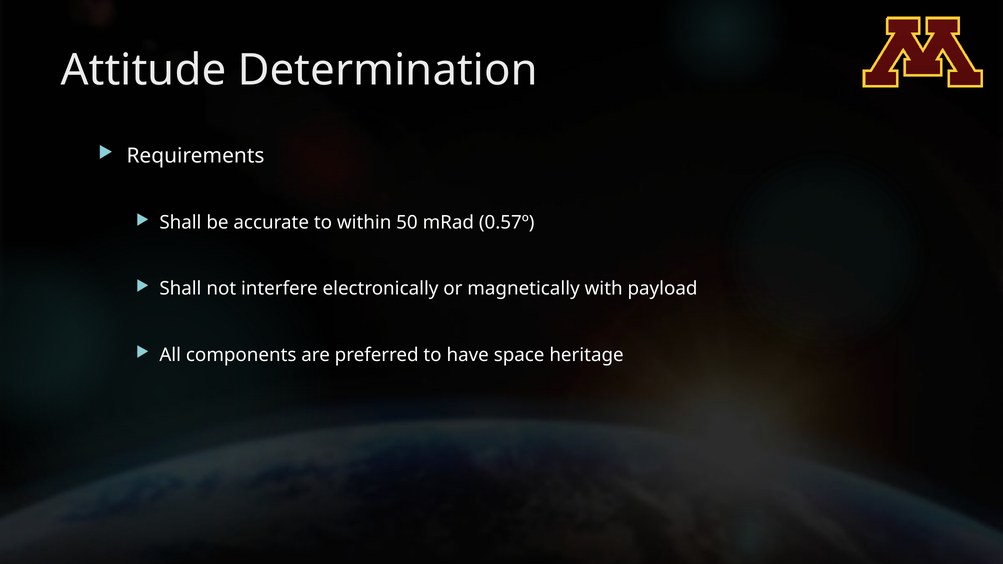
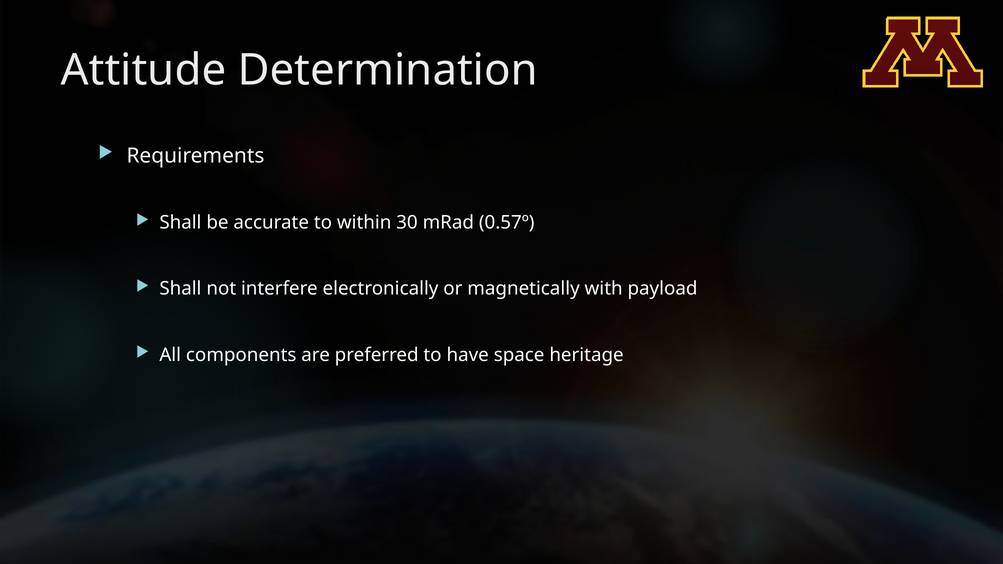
50: 50 -> 30 (407, 223)
